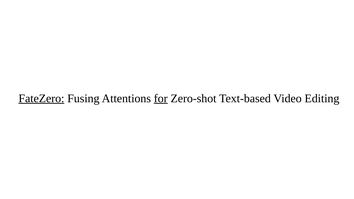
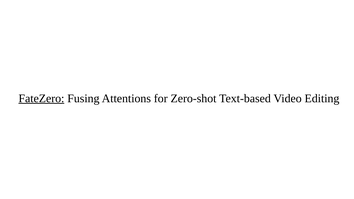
for underline: present -> none (161, 98)
